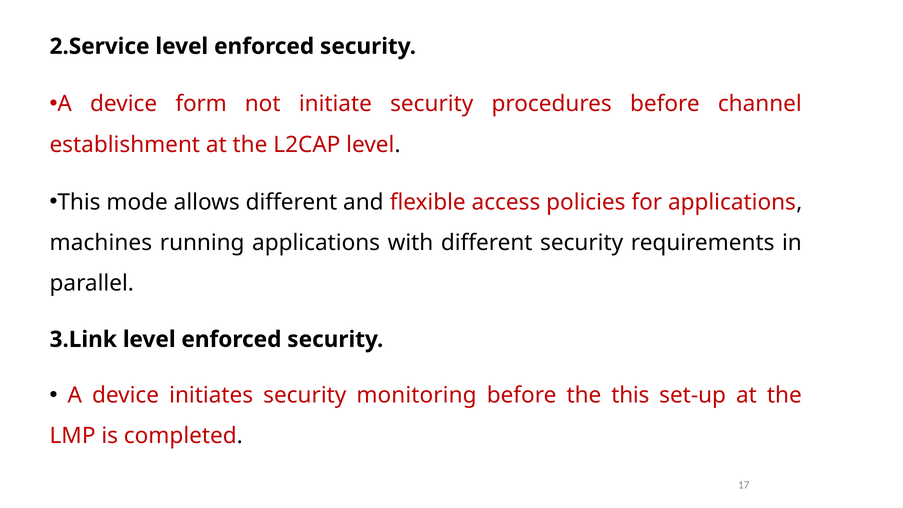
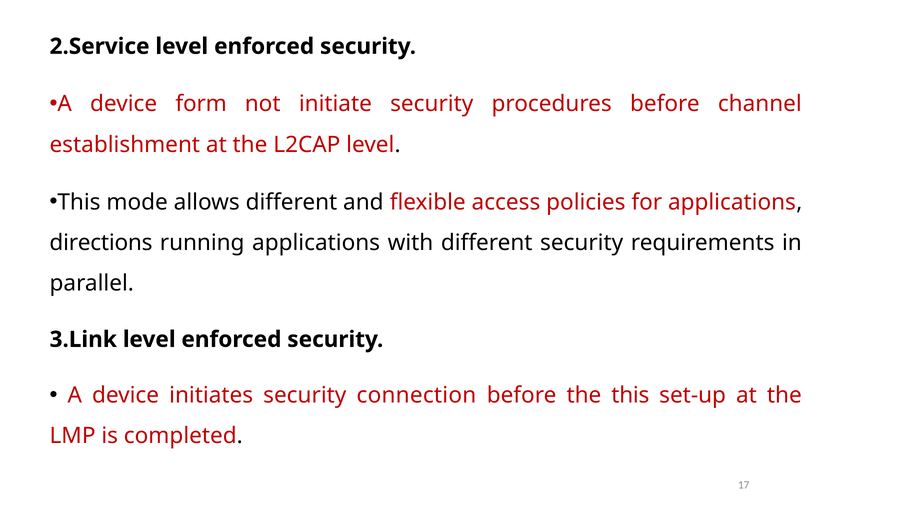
machines: machines -> directions (101, 243)
monitoring: monitoring -> connection (416, 395)
